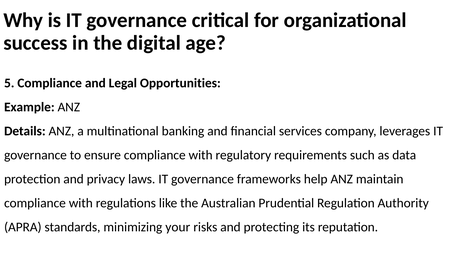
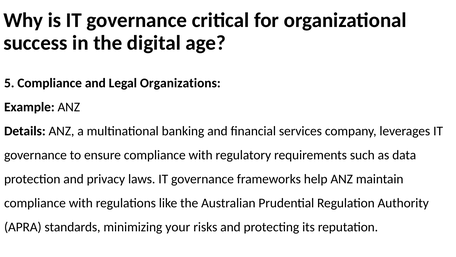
Opportunities: Opportunities -> Organizations (180, 83)
